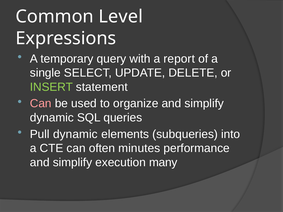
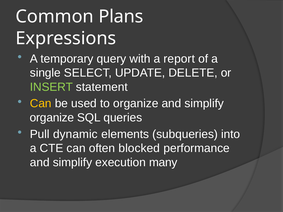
Level: Level -> Plans (121, 17)
Can colour: pink -> yellow (41, 104)
dynamic: dynamic -> organize (52, 118)
minutes: minutes -> blocked (139, 148)
